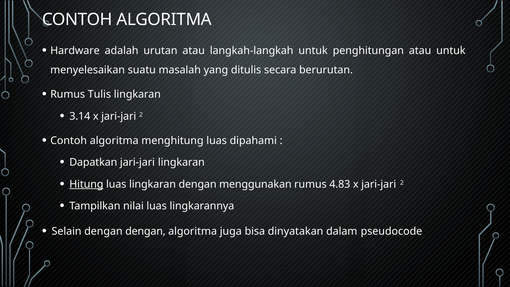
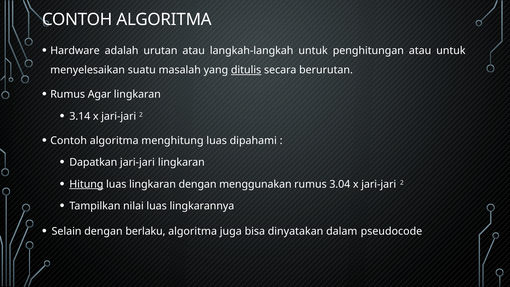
ditulis underline: none -> present (246, 70)
Tulis: Tulis -> Agar (99, 94)
4.83: 4.83 -> 3.04 (340, 184)
dengan dengan: dengan -> berlaku (145, 231)
